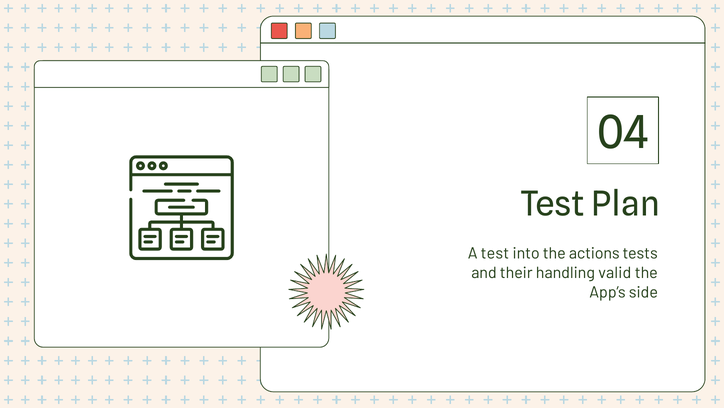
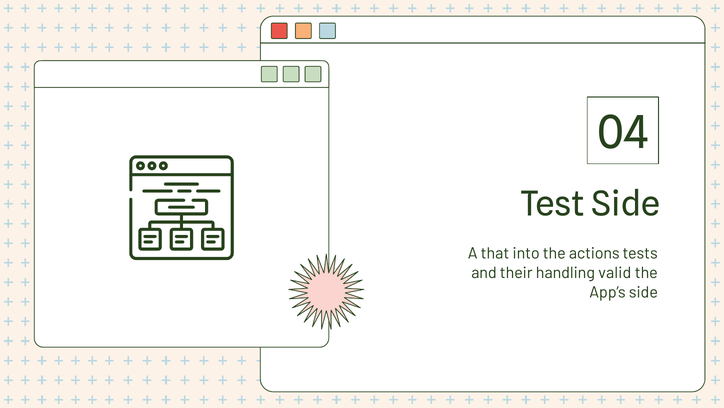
Test Plan: Plan -> Side (626, 204)
A test: test -> that (495, 253)
